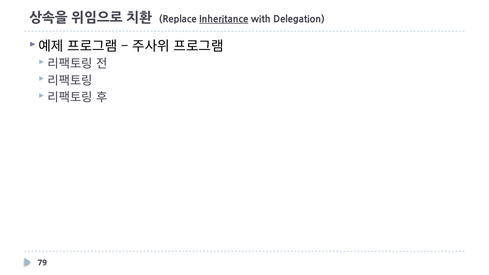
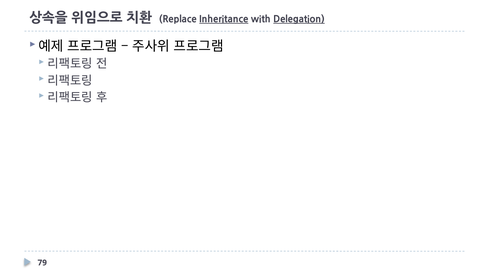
Delegation underline: none -> present (299, 19)
